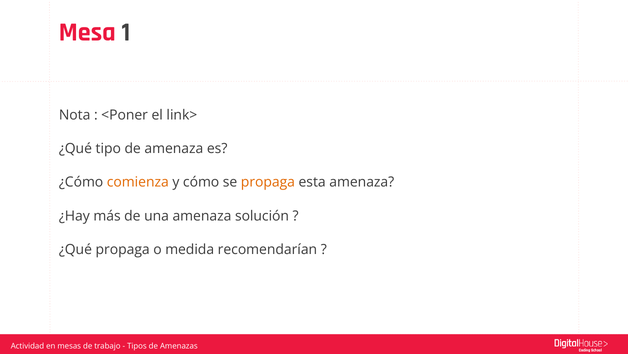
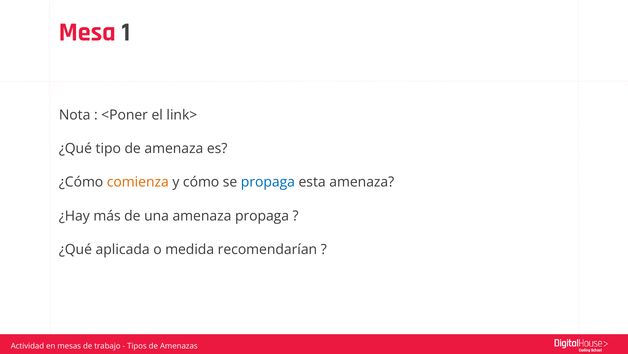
propaga colour: orange -> blue (268, 182)
amenaza solución: solución -> propaga (262, 215)
¿Qué propaga: propaga -> aplicada (123, 249)
